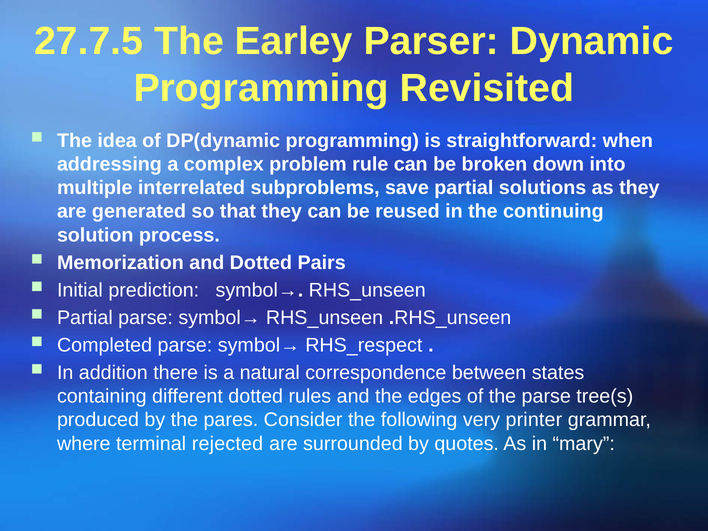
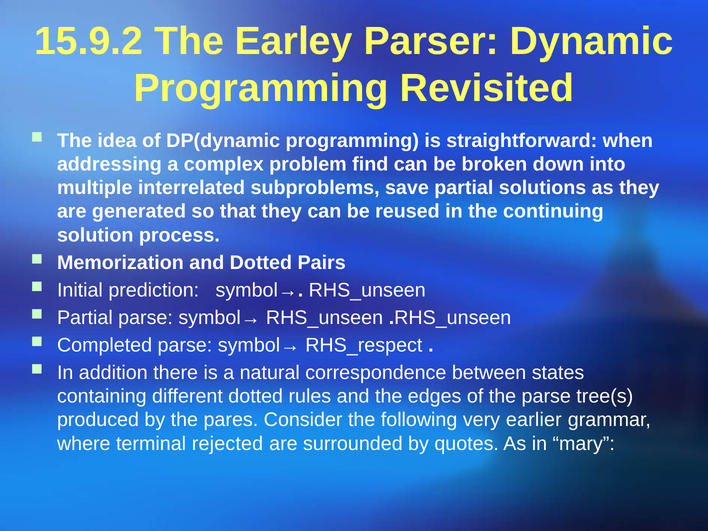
27.7.5: 27.7.5 -> 15.9.2 (89, 41)
rule: rule -> find (370, 164)
printer: printer -> earlier (534, 420)
